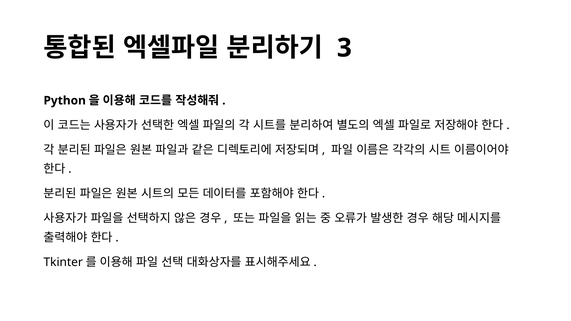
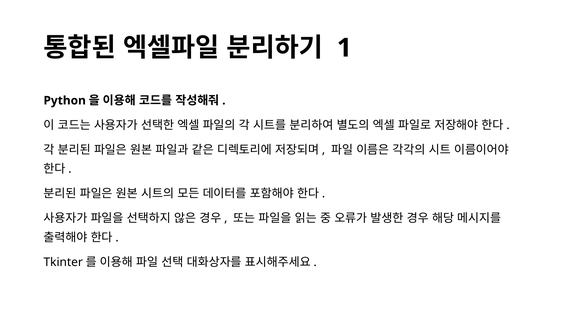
3: 3 -> 1 (344, 48)
